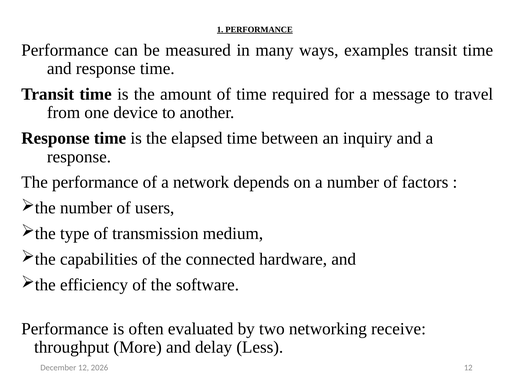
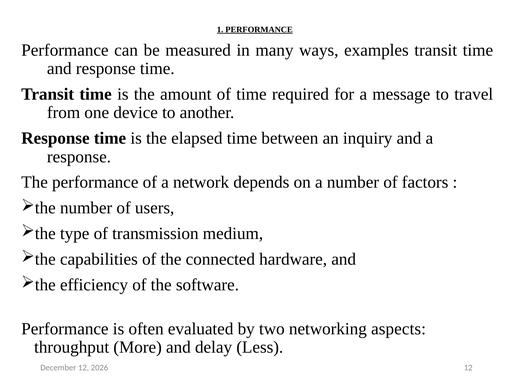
receive: receive -> aspects (399, 329)
